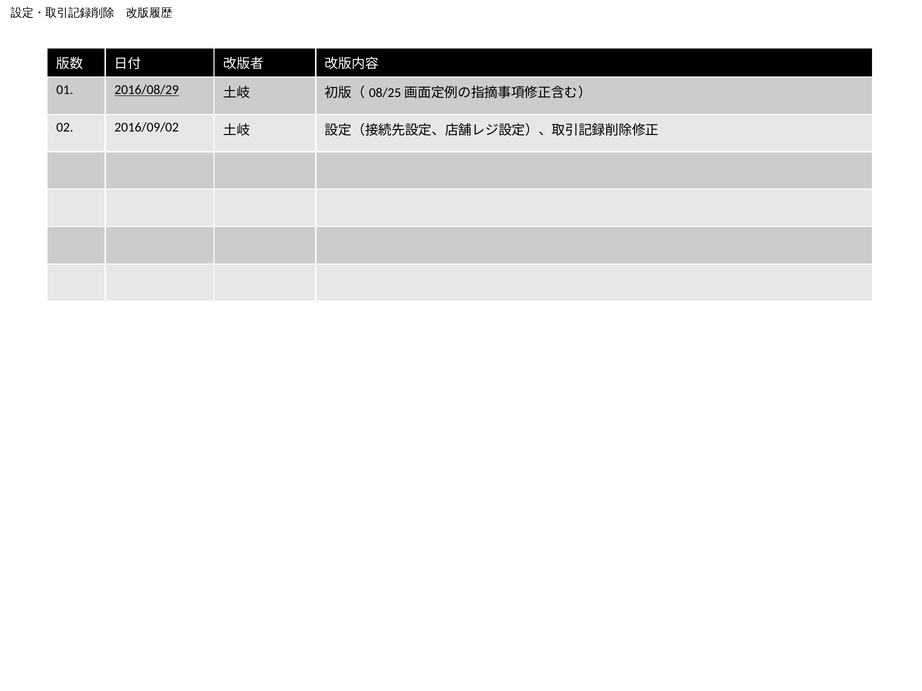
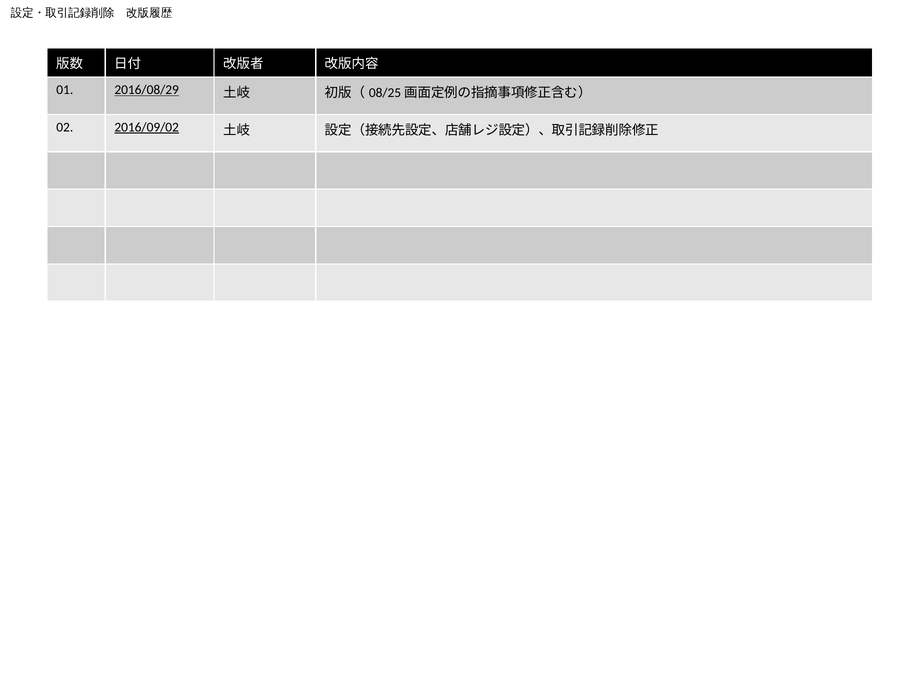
2016/09/02 underline: none -> present (147, 127)
